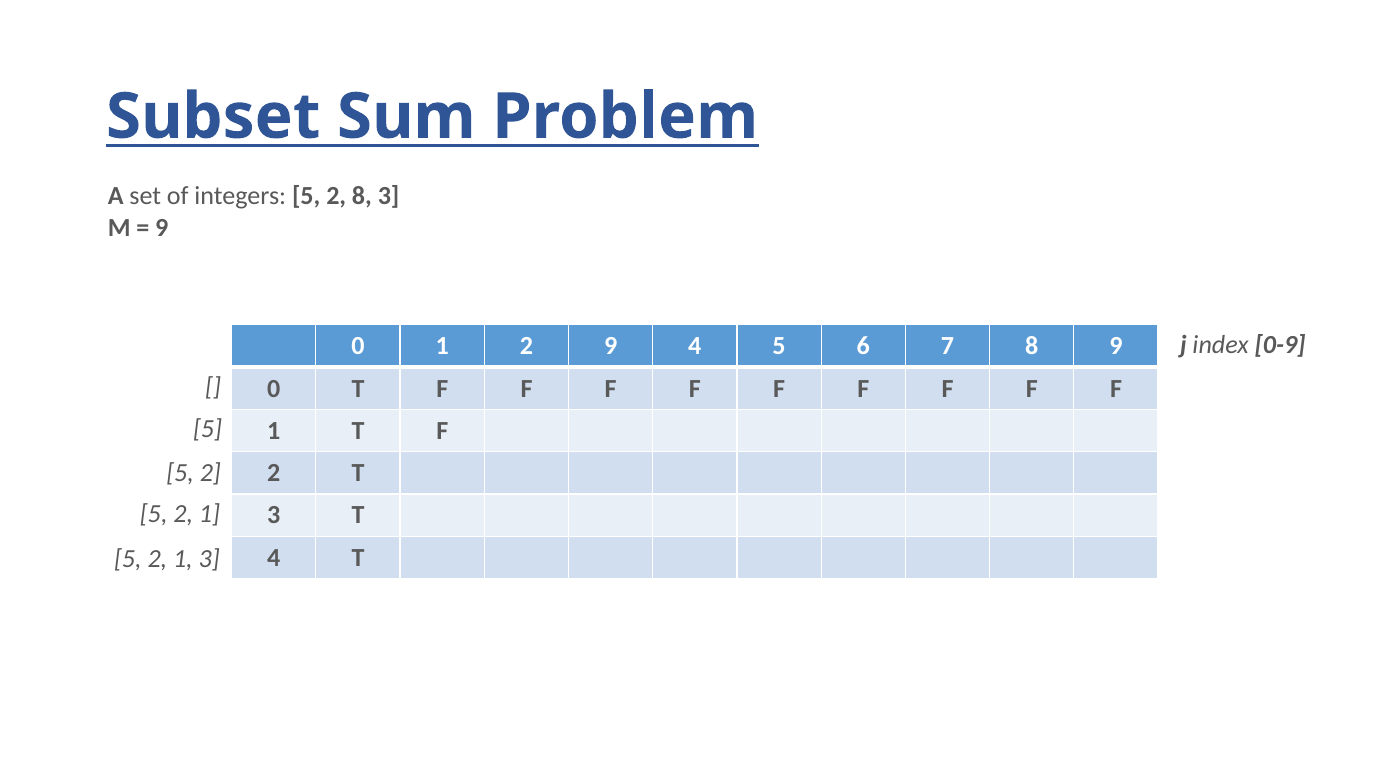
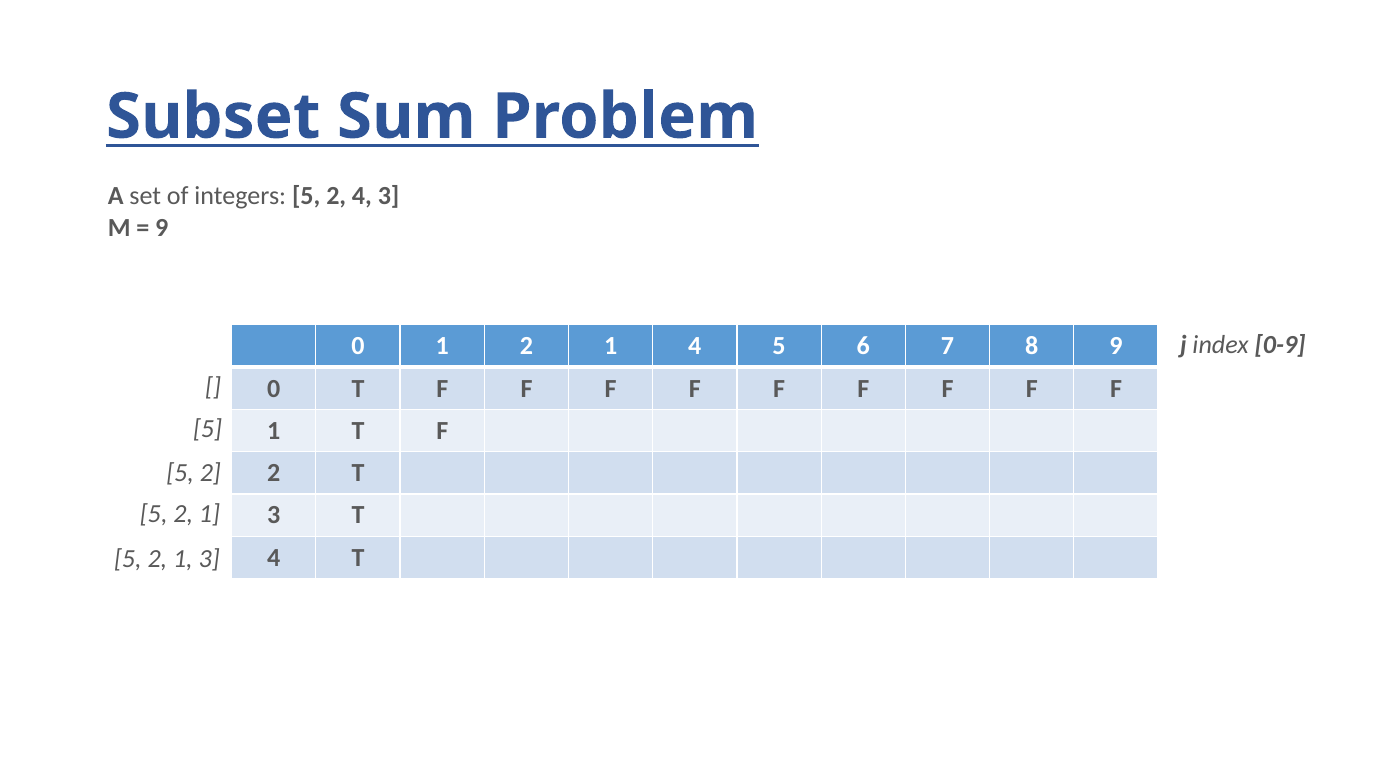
2 8: 8 -> 4 (362, 196)
1 2 9: 9 -> 1 (611, 346)
